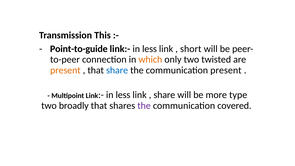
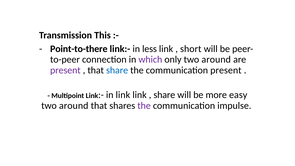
Point-to-guide: Point-to-guide -> Point-to-there (79, 49)
which colour: orange -> purple (150, 60)
only two twisted: twisted -> around (216, 60)
present colour: orange -> purple (65, 70)
less: less -> link (123, 95)
type: type -> easy (238, 95)
broadly: broadly -> around (74, 106)
covered: covered -> impulse (234, 106)
